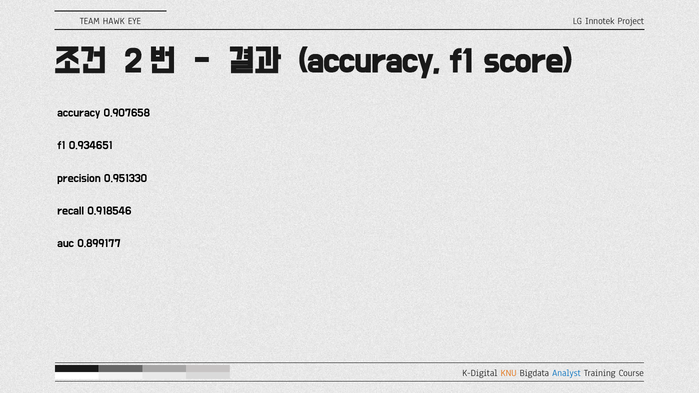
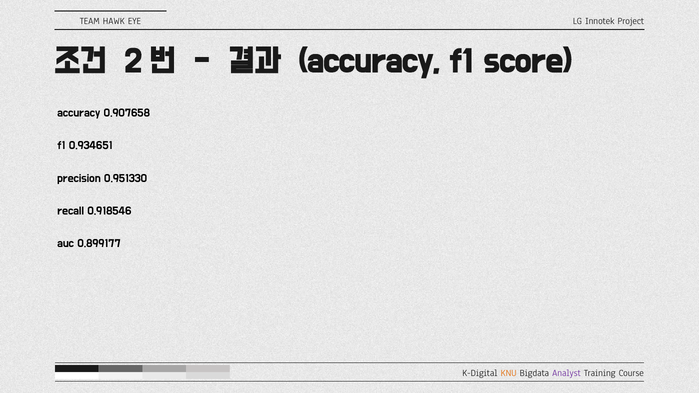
Analyst colour: blue -> purple (566, 373)
